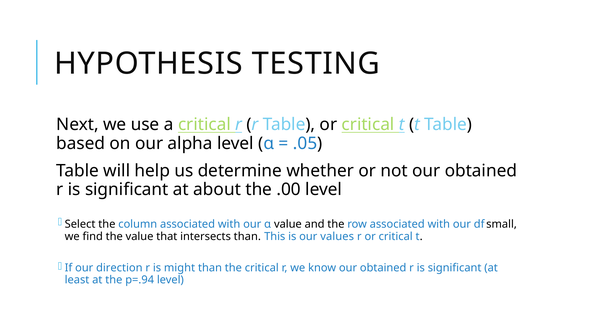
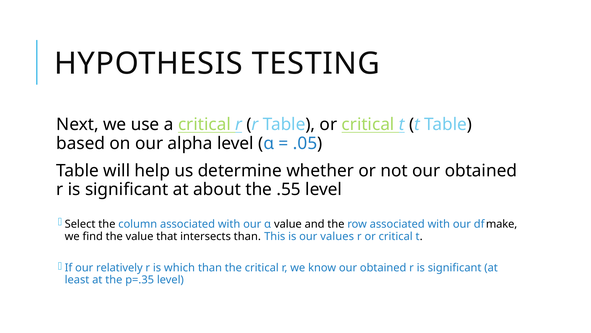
.00: .00 -> .55 (289, 189)
small: small -> make (502, 224)
direction: direction -> relatively (119, 267)
might: might -> which (179, 267)
p=.94: p=.94 -> p=.35 (140, 279)
